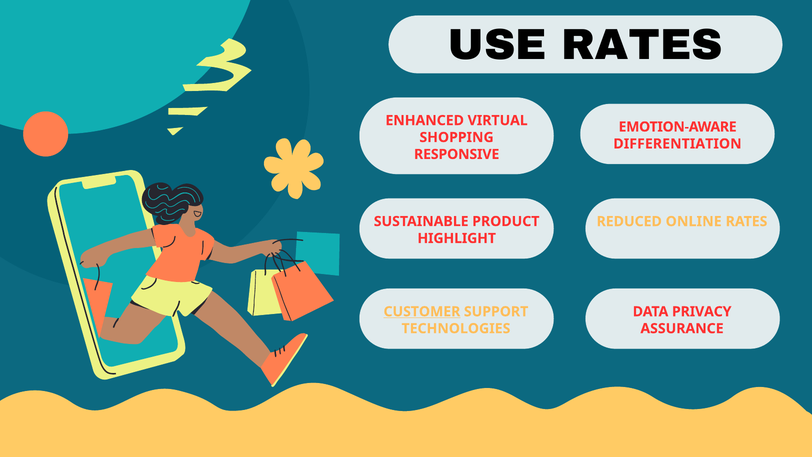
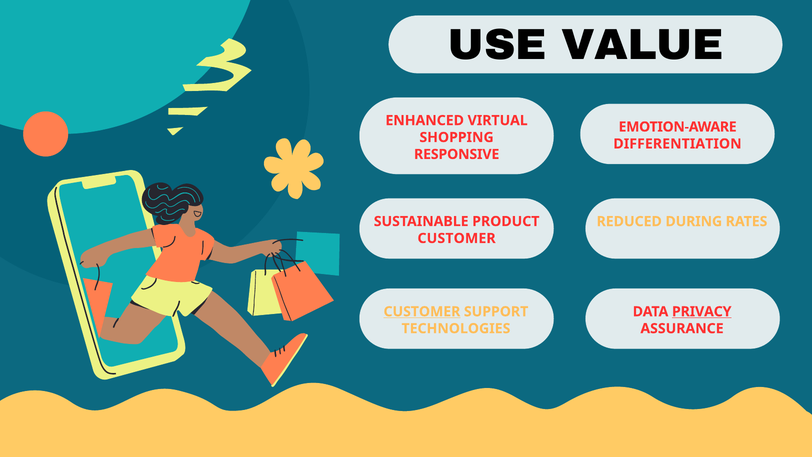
USE RATES: RATES -> VALUE (642, 45)
ONLINE: ONLINE -> DURING (694, 221)
HIGHLIGHT: HIGHLIGHT -> CUSTOMER (457, 238)
PRIVACY underline: none -> present (702, 311)
